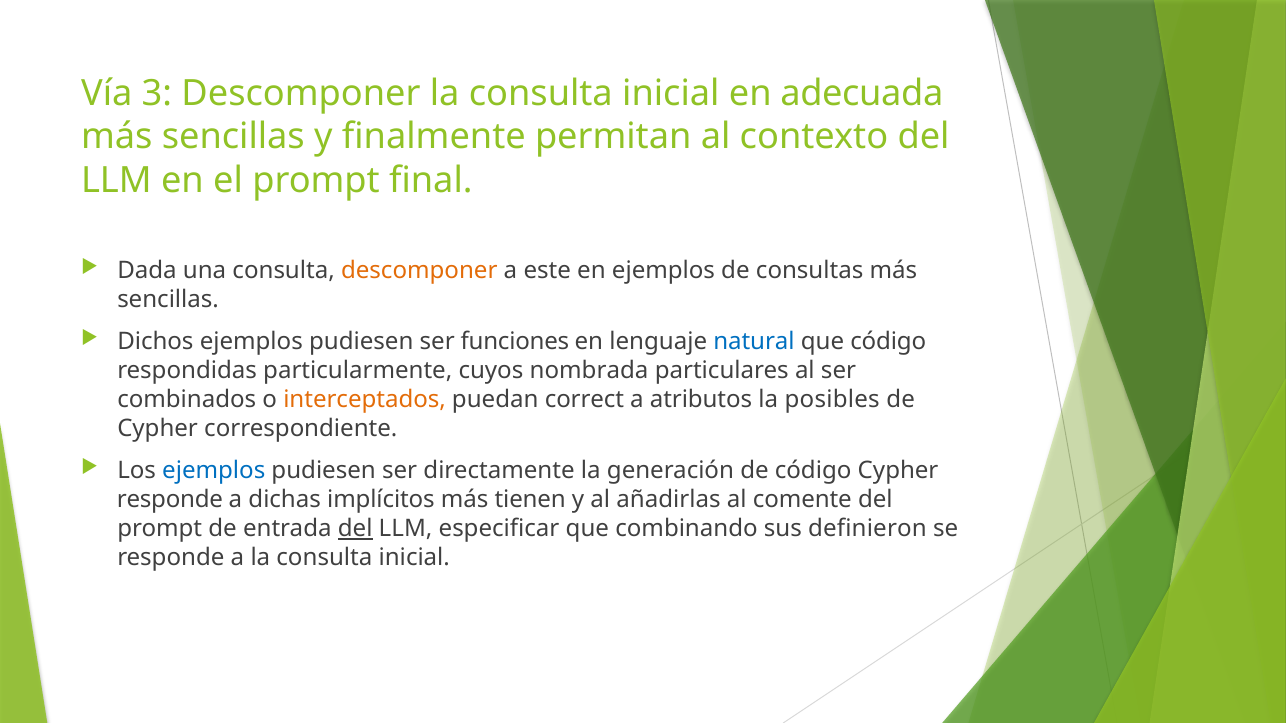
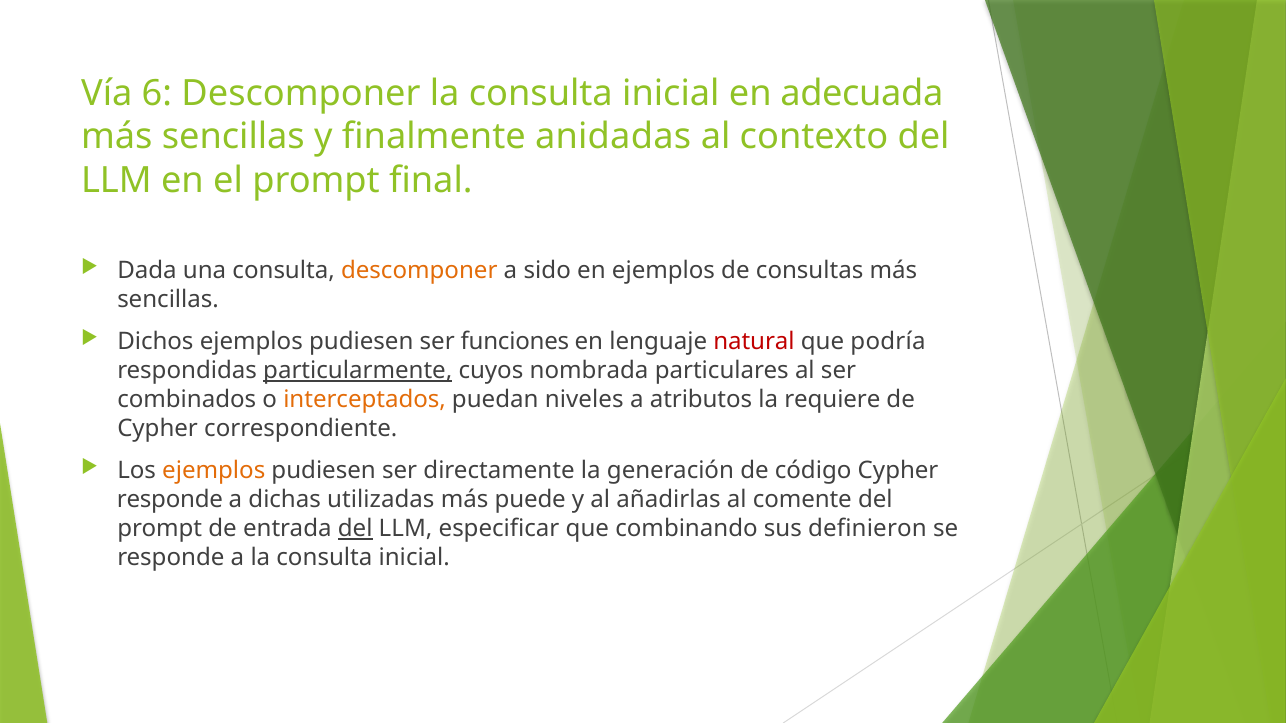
3: 3 -> 6 (157, 93)
permitan: permitan -> anidadas (613, 137)
este: este -> sido (547, 271)
natural colour: blue -> red (754, 342)
que código: código -> podría (888, 342)
particularmente underline: none -> present (358, 371)
correct: correct -> niveles (584, 400)
posibles: posibles -> requiere (832, 400)
ejemplos colour: blue -> orange (214, 471)
implícitos: implícitos -> utilizadas (381, 500)
tienen: tienen -> puede (530, 500)
